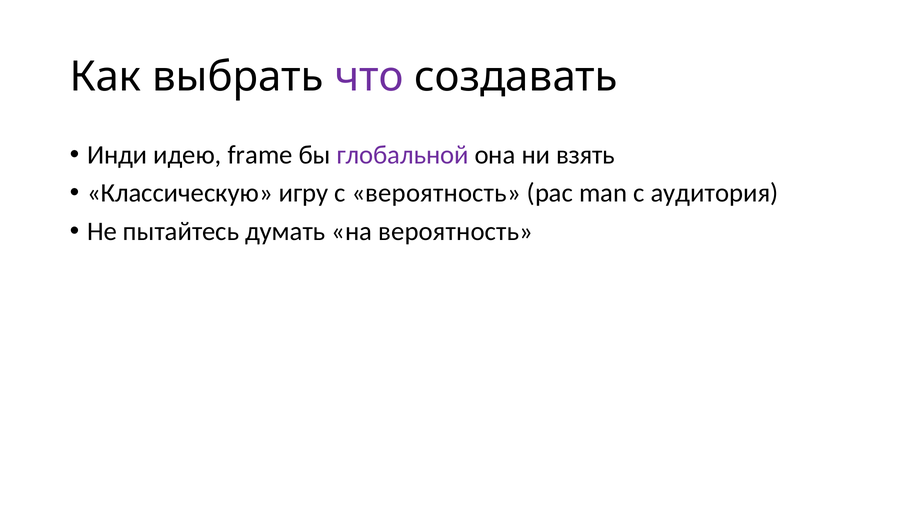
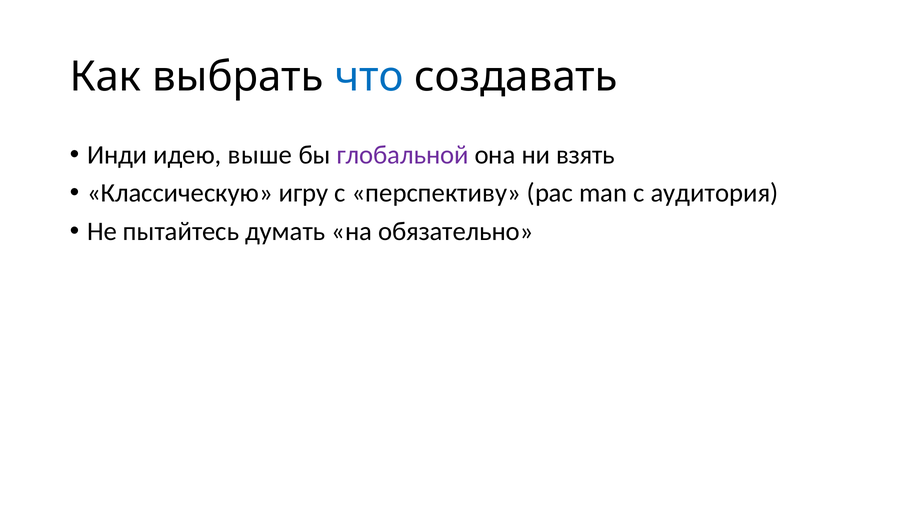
что colour: purple -> blue (369, 77)
frame: frame -> выше (260, 155)
с вероятность: вероятность -> перспективу (436, 193)
на вероятность: вероятность -> обязательно (456, 232)
